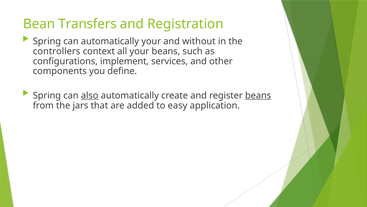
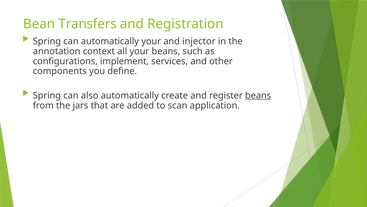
without: without -> injector (199, 41)
controllers: controllers -> annotation (57, 51)
also underline: present -> none (90, 95)
easy: easy -> scan (178, 105)
